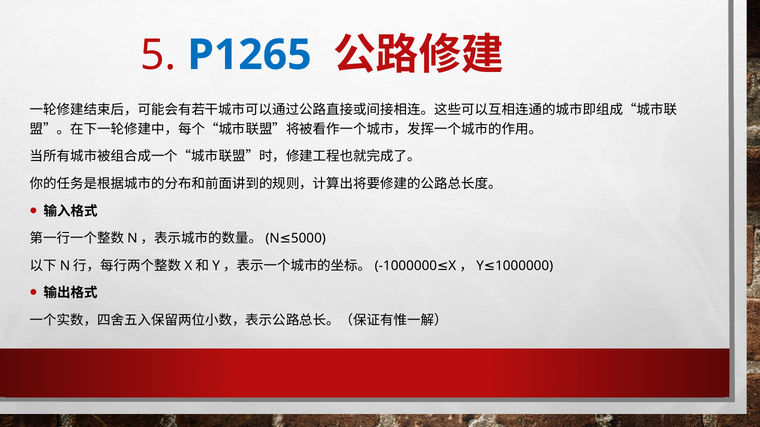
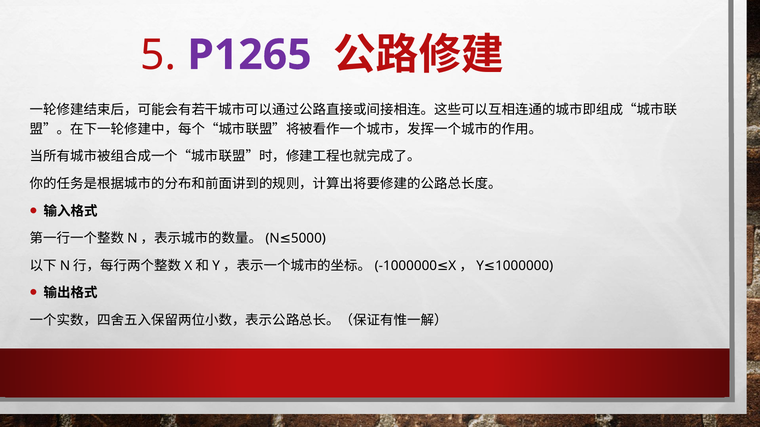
P1265 colour: blue -> purple (249, 55)
